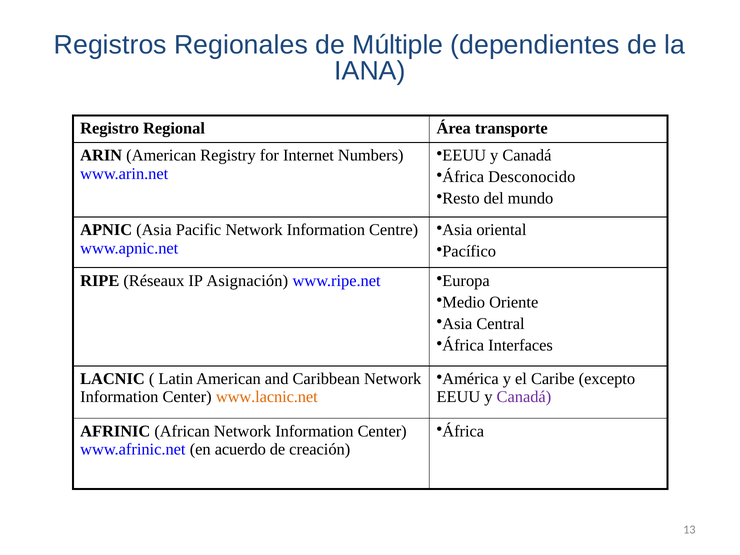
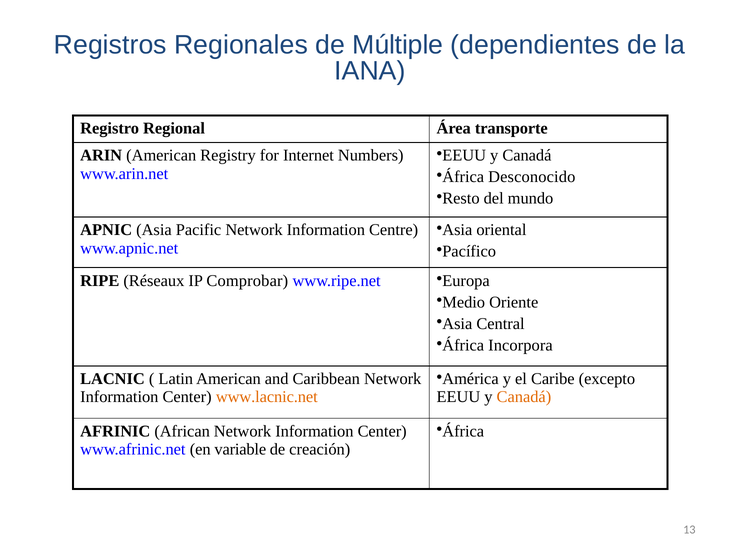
Asignación: Asignación -> Comprobar (247, 281)
Interfaces: Interfaces -> Incorpora (520, 345)
Canadá colour: purple -> orange (524, 397)
acuerdo: acuerdo -> variable (240, 449)
